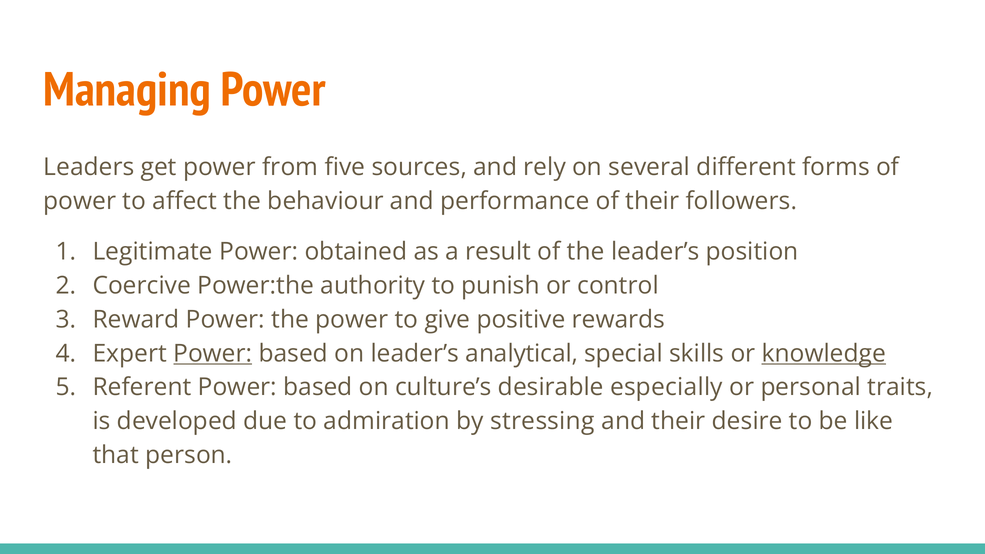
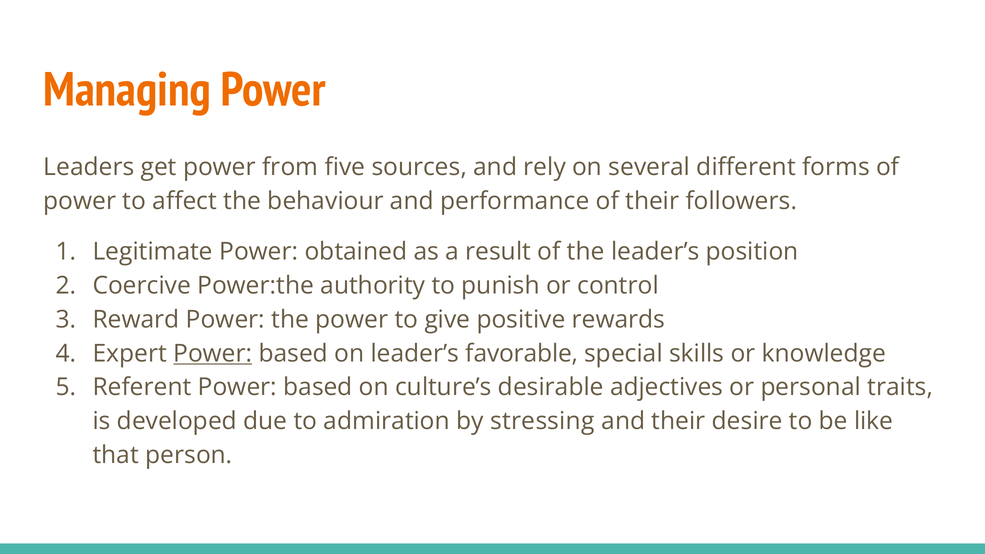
analytical: analytical -> favorable (522, 353)
knowledge underline: present -> none (824, 353)
especially: especially -> adjectives (667, 387)
